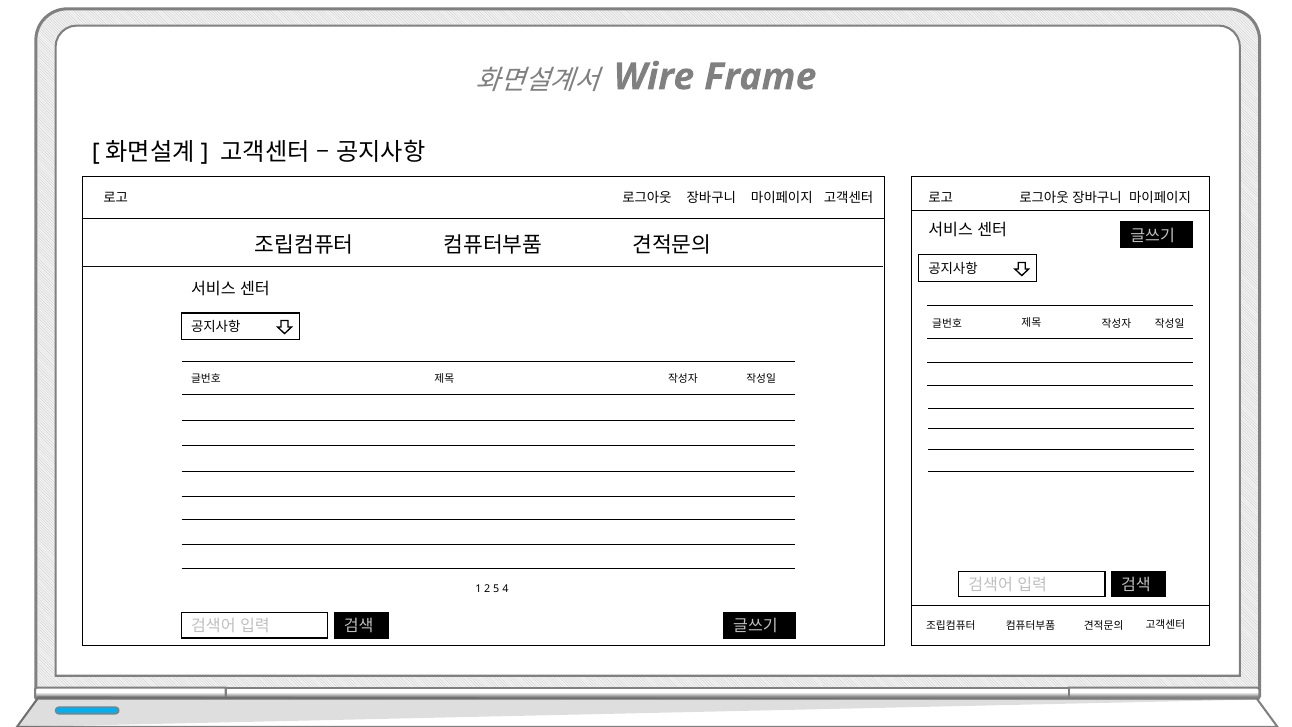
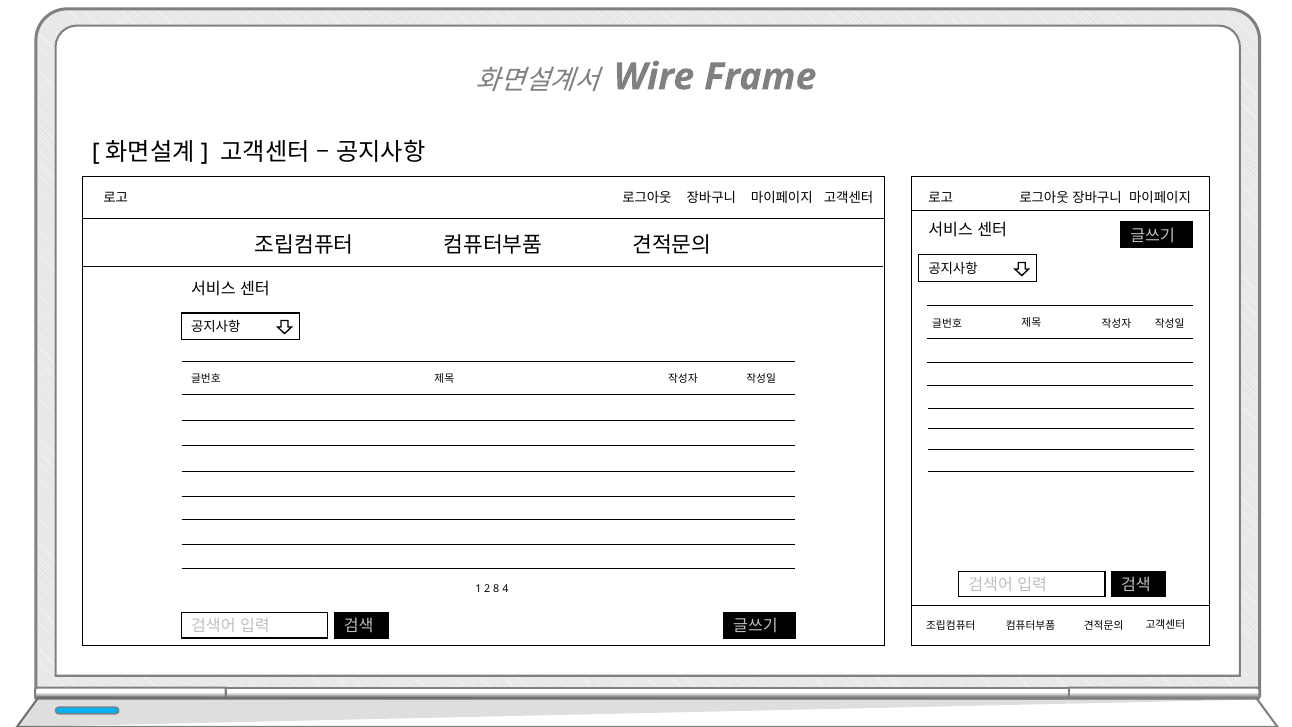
5: 5 -> 8 (496, 589)
